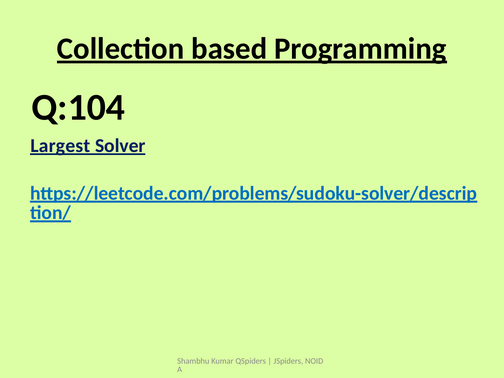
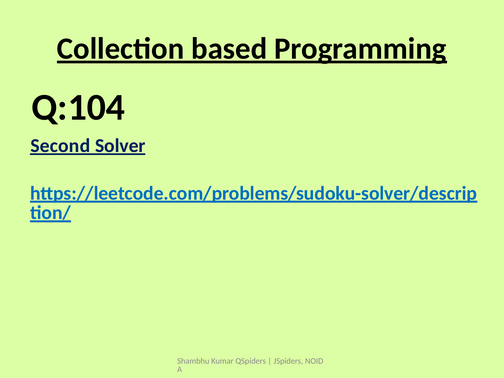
Largest: Largest -> Second (60, 146)
